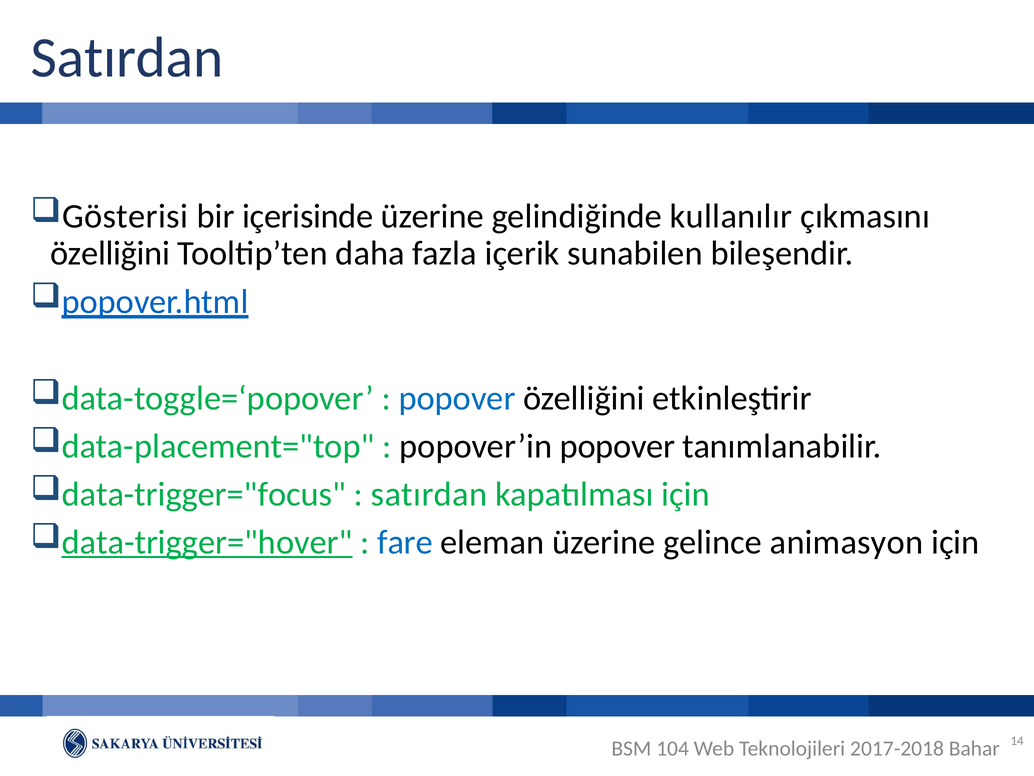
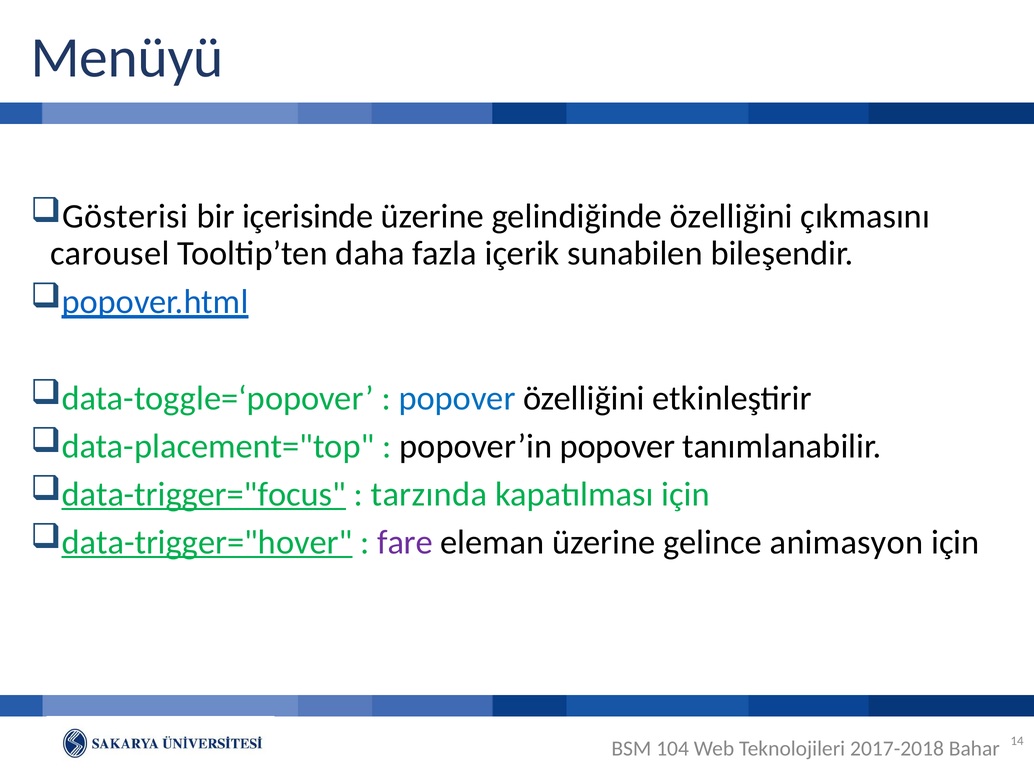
Satırdan: Satırdan -> Menüyü (127, 58)
gelindiğinde kullanılır: kullanılır -> özelliğini (731, 216)
özelliğini: özelliğini -> carousel (110, 253)
data-trigger="focus underline: none -> present (204, 494)
satırdan: satırdan -> tarzında (429, 494)
fare colour: blue -> purple (405, 542)
